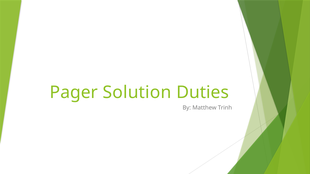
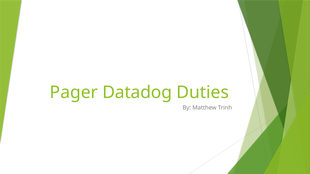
Solution: Solution -> Datadog (137, 93)
